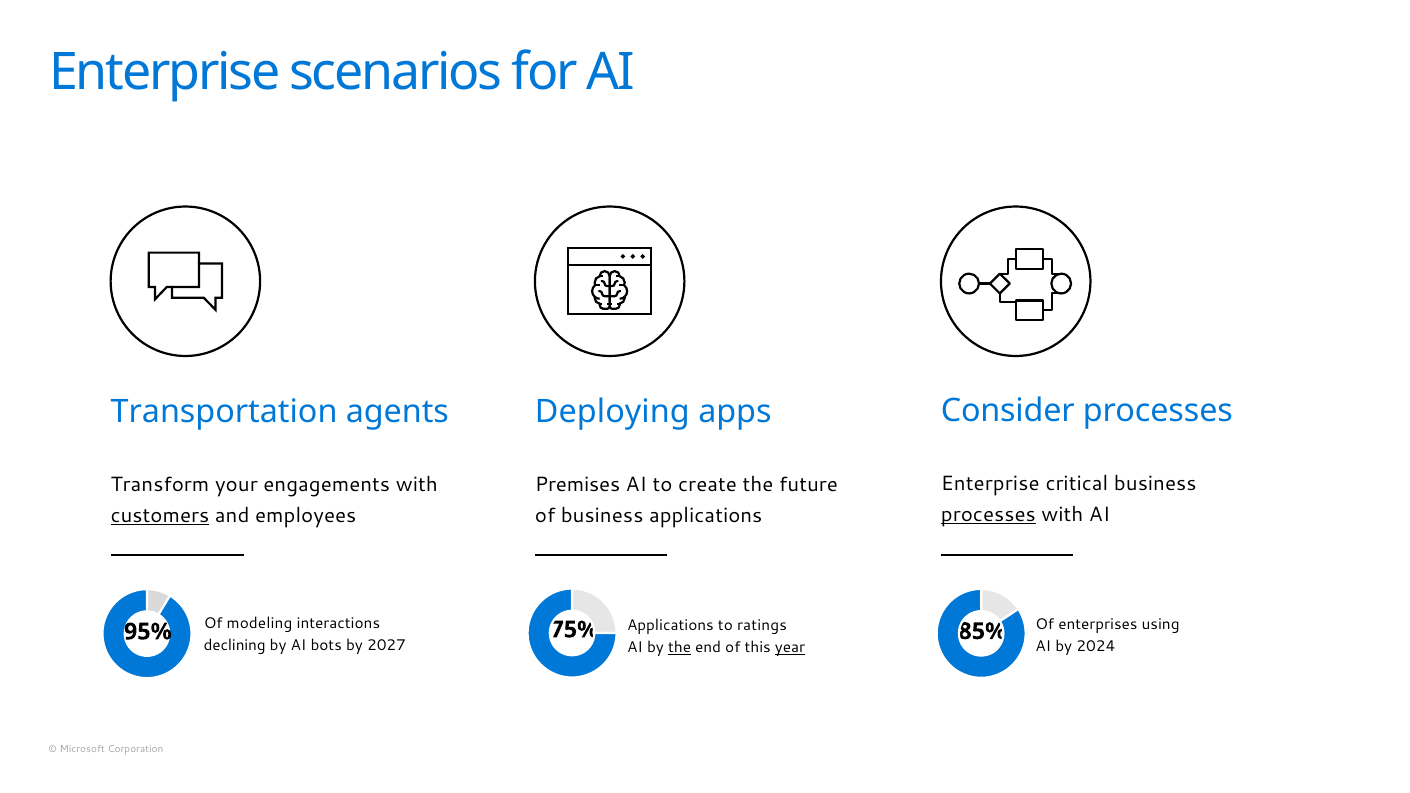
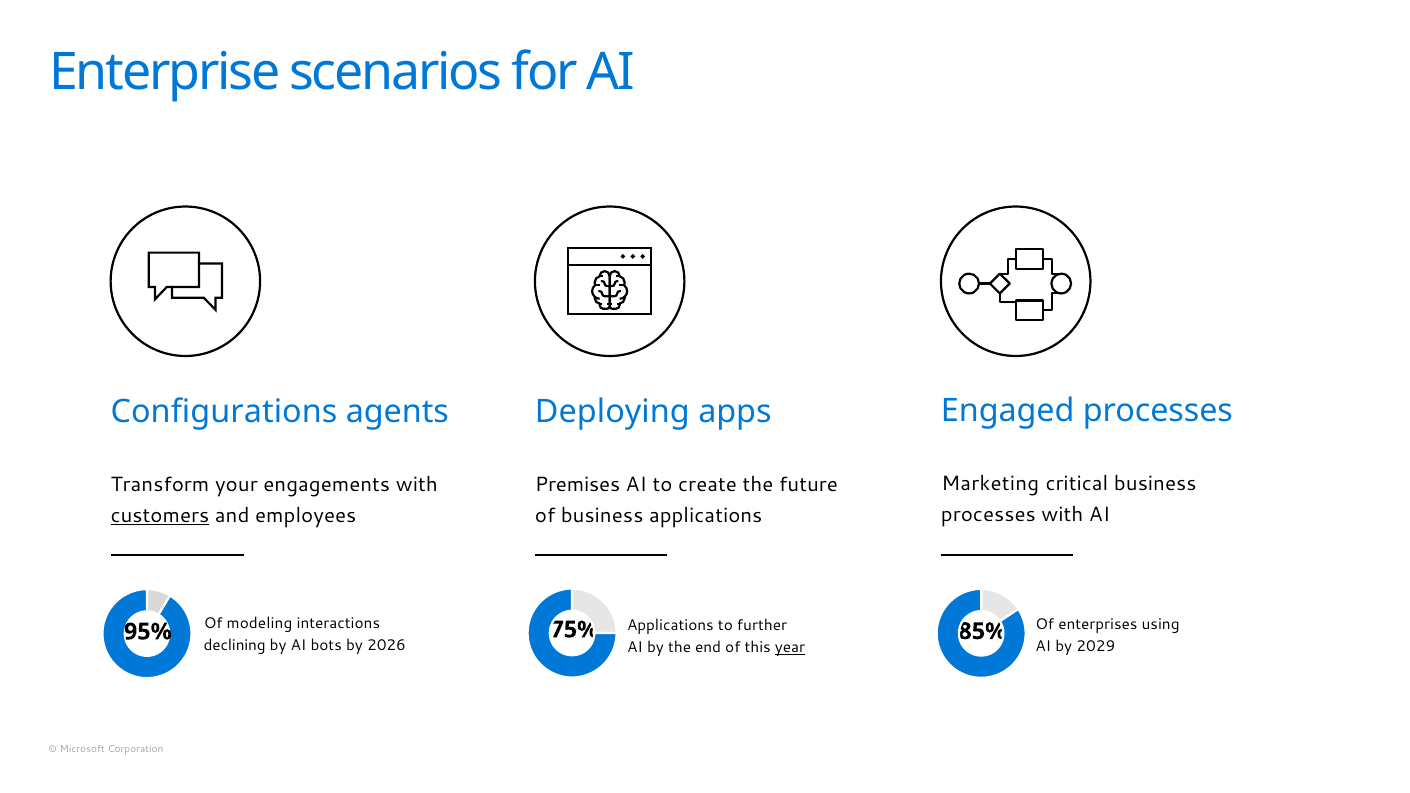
Consider: Consider -> Engaged (1008, 411)
Transportation: Transportation -> Configurations (224, 412)
Enterprise: Enterprise -> Marketing (990, 484)
processes underline: present -> none (988, 515)
ratings: ratings -> further (762, 626)
2027: 2027 -> 2026 (386, 645)
2024: 2024 -> 2029 (1096, 646)
the underline: present -> none (680, 648)
